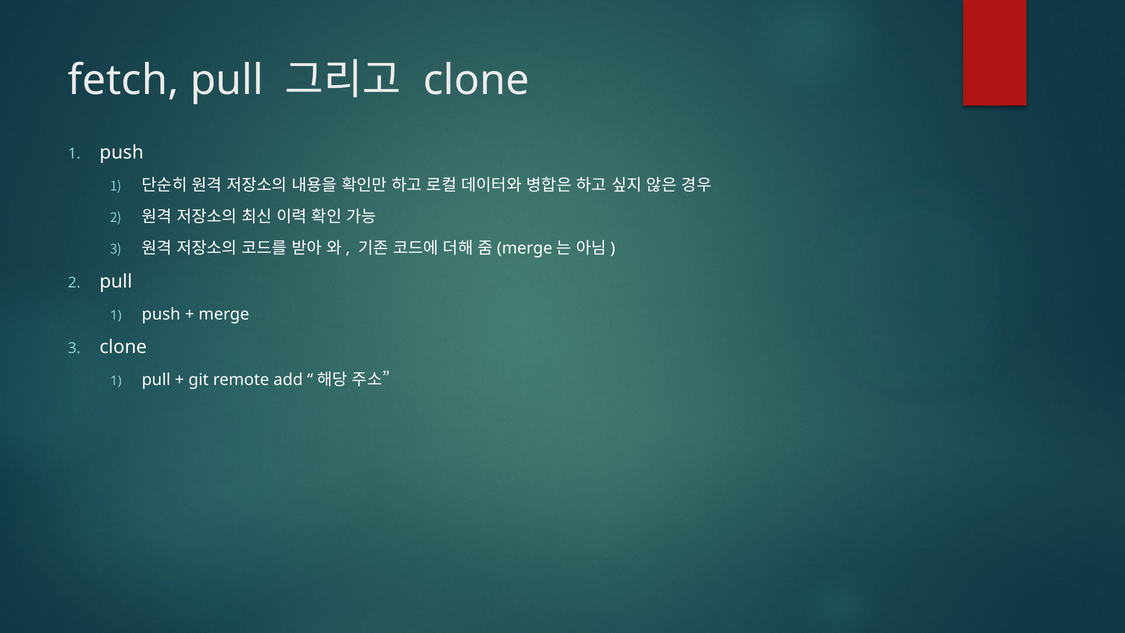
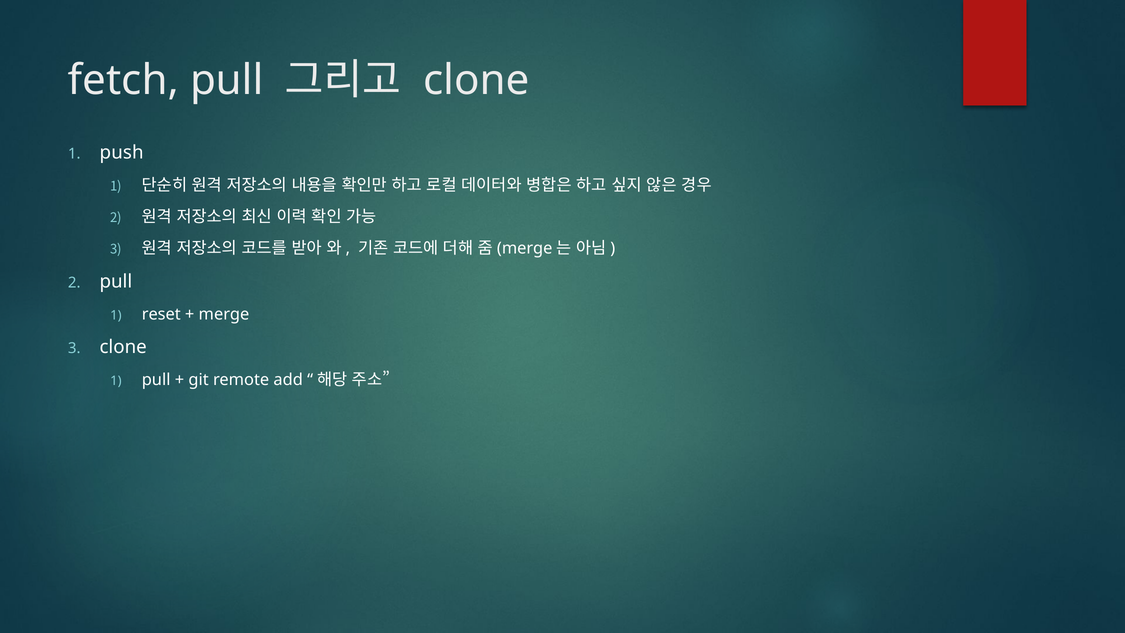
push: push -> reset (161, 314)
